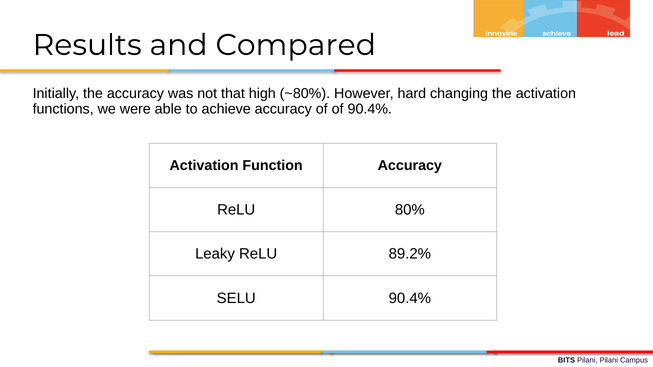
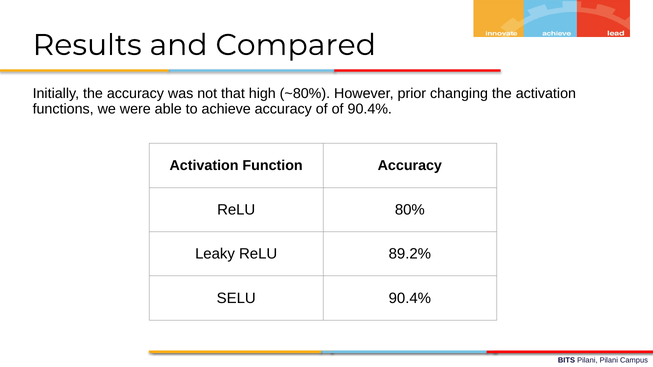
hard: hard -> prior (412, 94)
